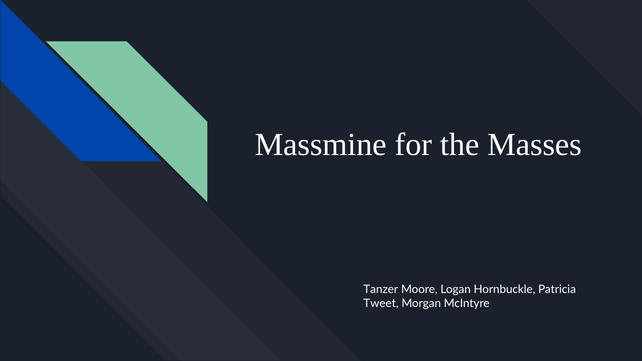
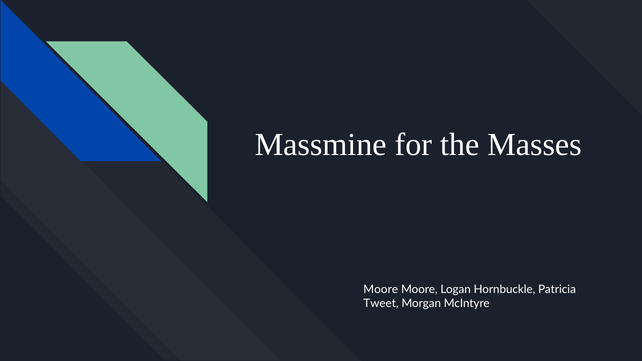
Tanzer: Tanzer -> Moore (381, 290)
